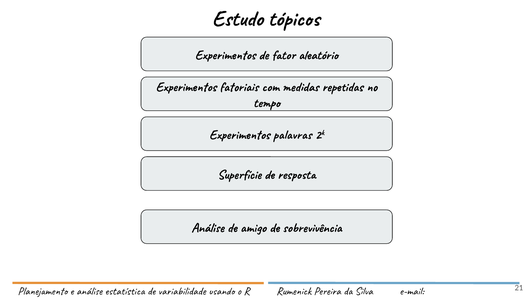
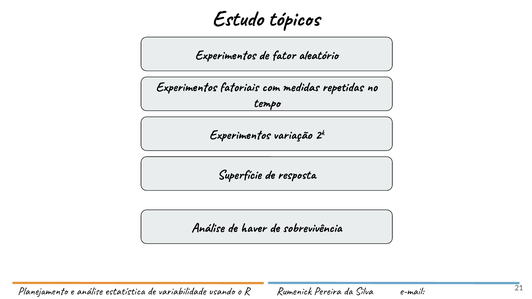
palavras: palavras -> variação (292, 135)
amigo: amigo -> haver (253, 228)
